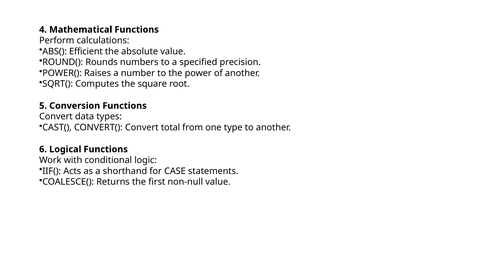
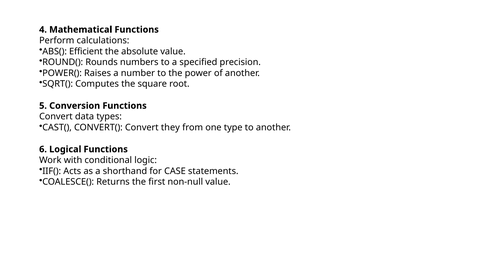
total: total -> they (170, 128)
